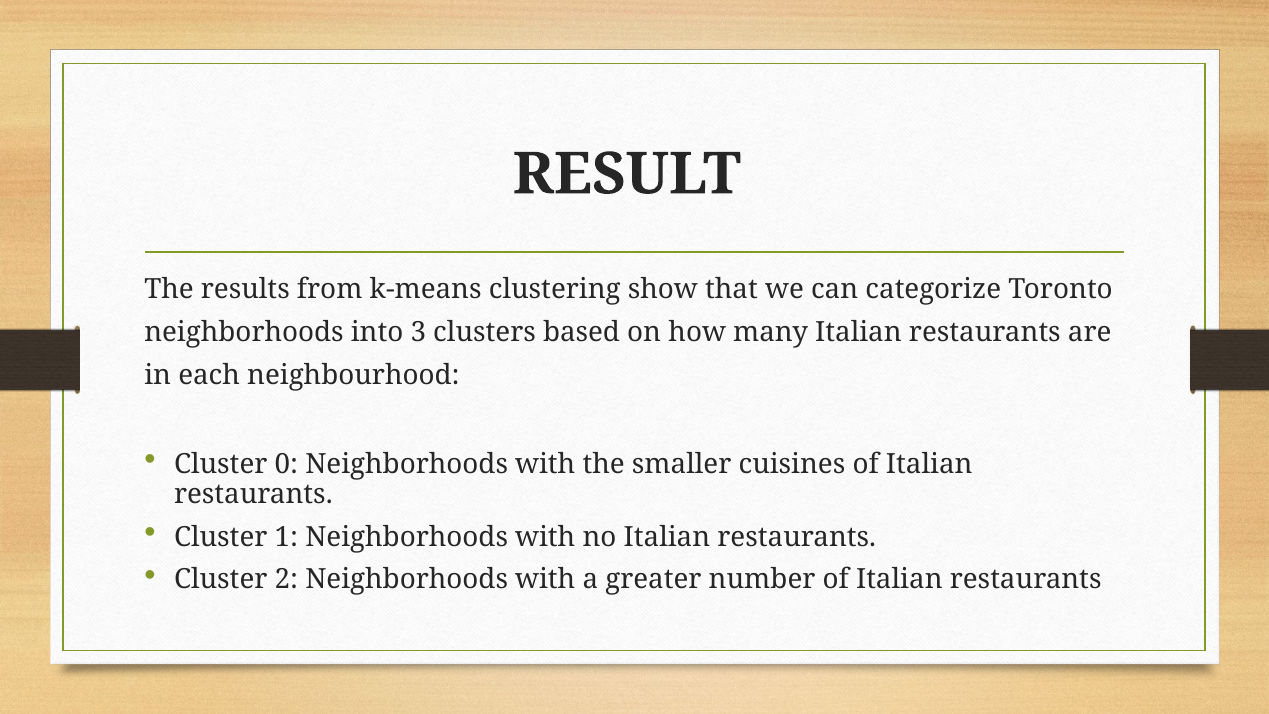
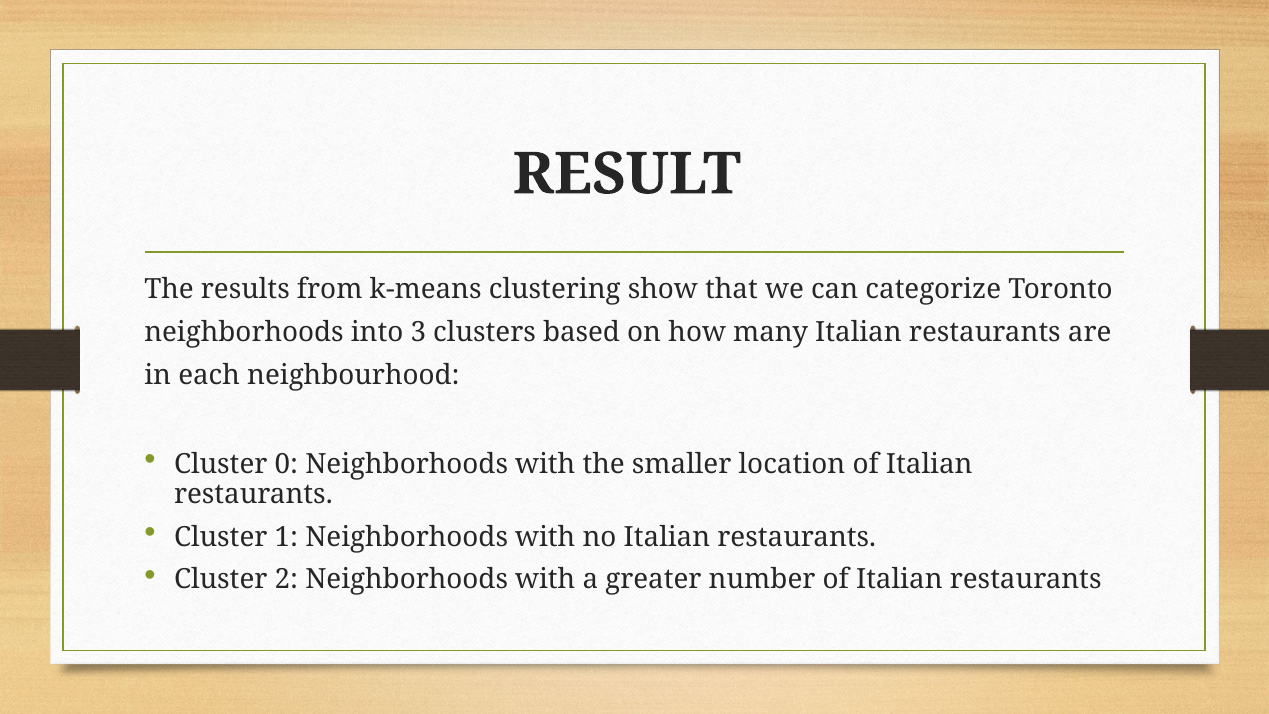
cuisines: cuisines -> location (792, 464)
